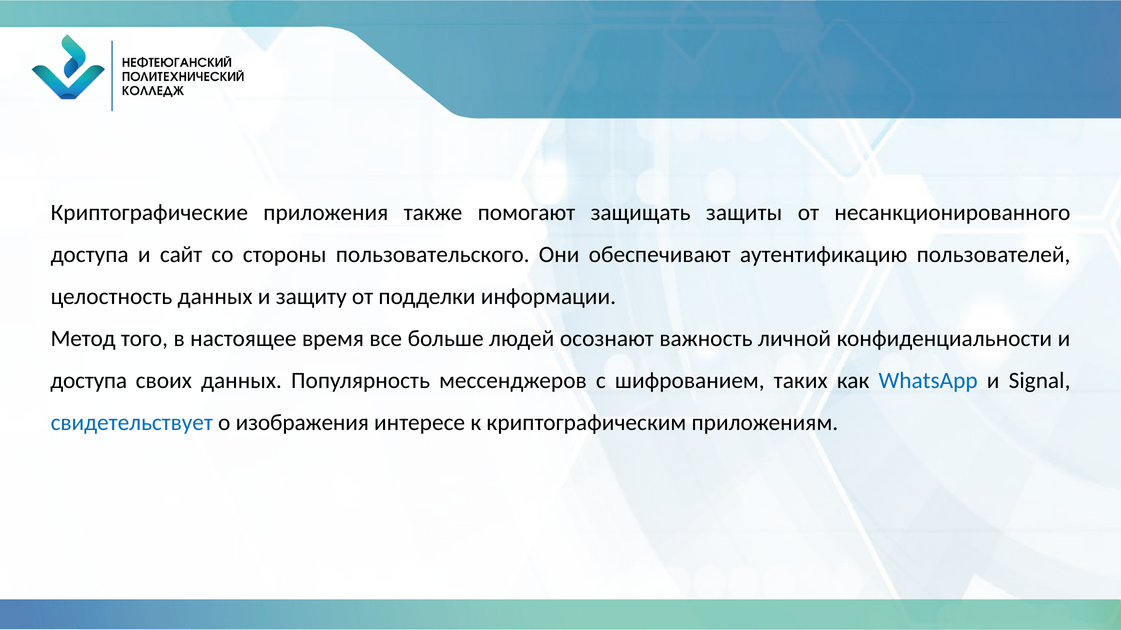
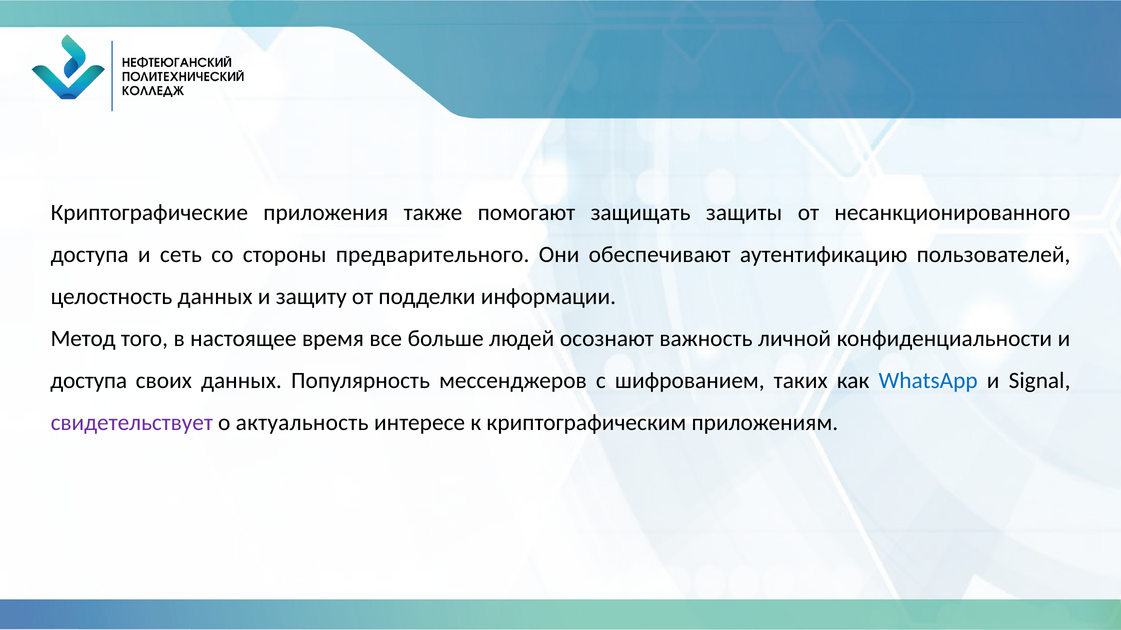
сайт: сайт -> сеть (181, 255)
пользовательского: пользовательского -> предварительного (433, 255)
свидетельствует colour: blue -> purple (132, 423)
изображения: изображения -> актуальность (302, 423)
